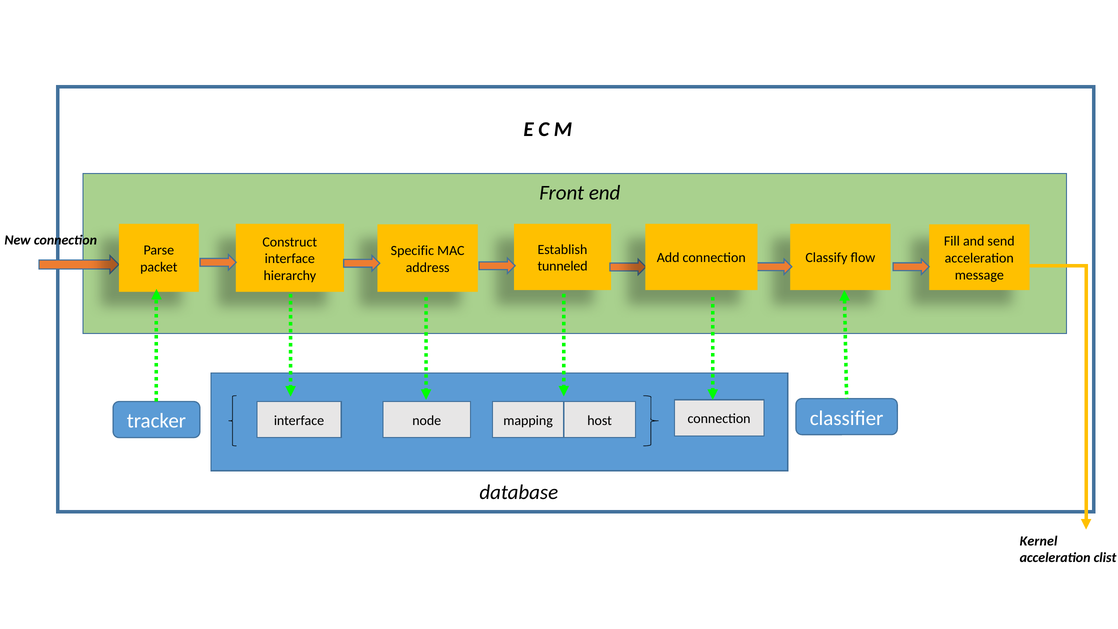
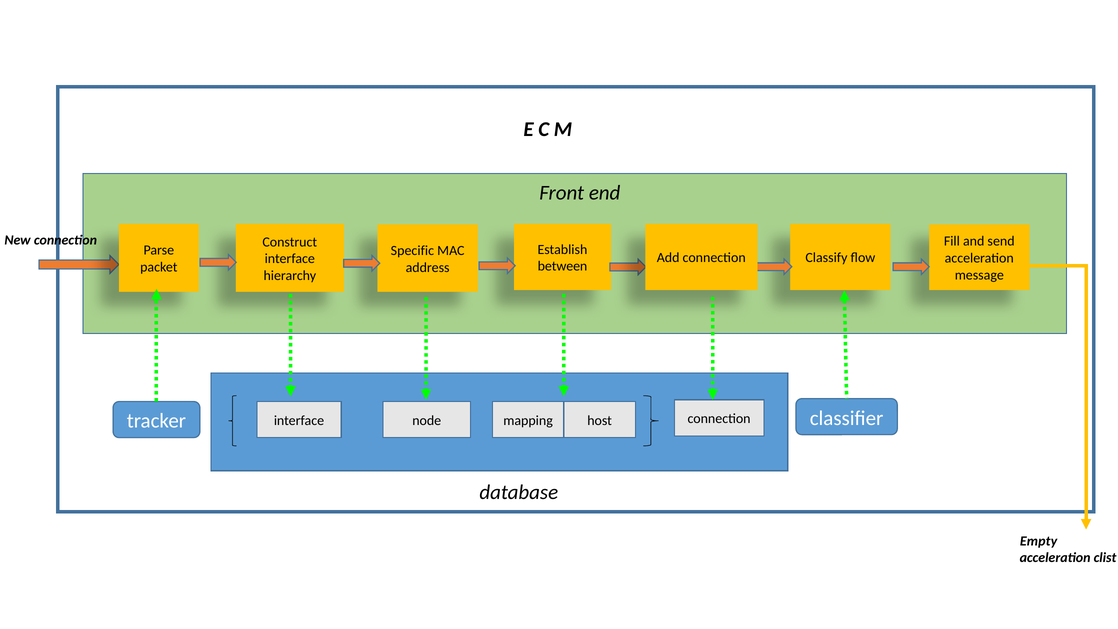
tunneled: tunneled -> between (563, 266)
Kernel: Kernel -> Empty (1039, 541)
